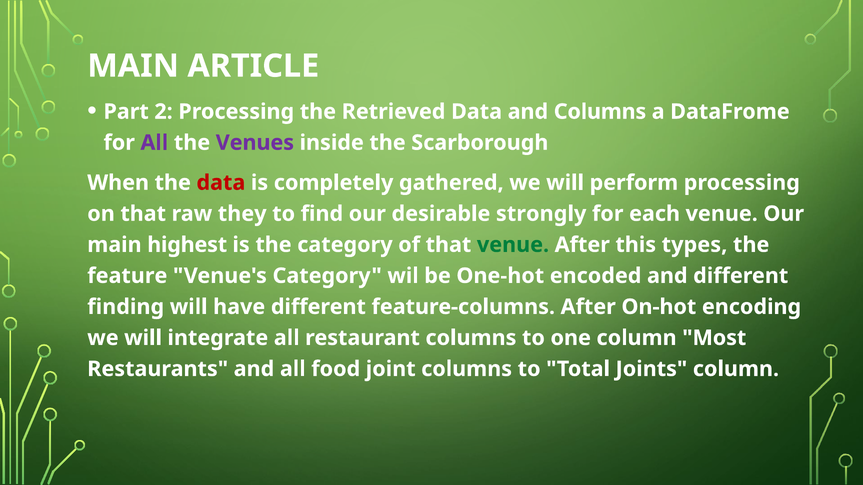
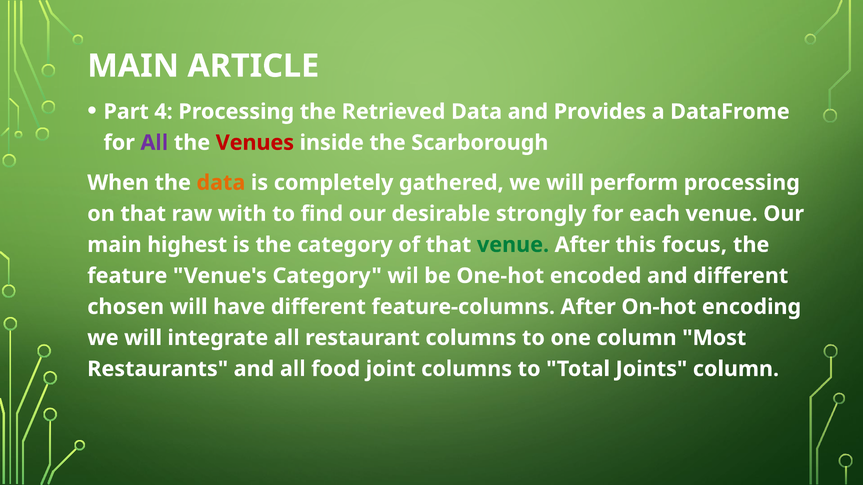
2: 2 -> 4 (164, 112)
and Columns: Columns -> Provides (600, 112)
Venues colour: purple -> red (255, 143)
data colour: red -> orange (221, 183)
they: they -> with (242, 214)
types: types -> focus (694, 245)
finding: finding -> chosen (126, 307)
